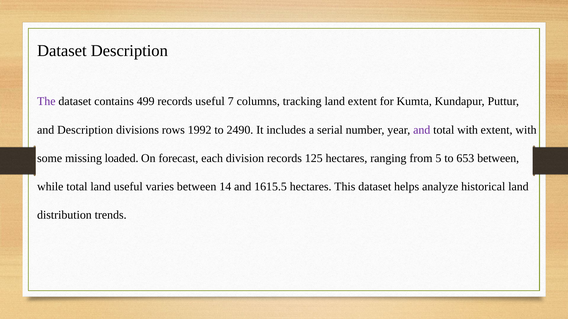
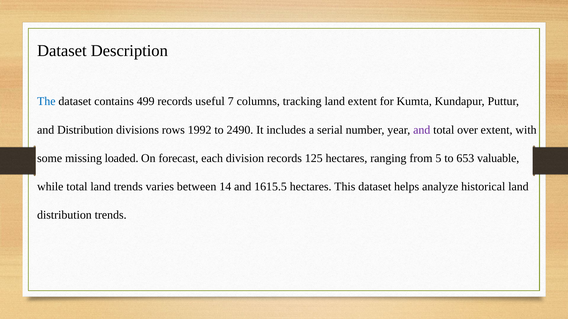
The colour: purple -> blue (46, 102)
and Description: Description -> Distribution (85, 130)
total with: with -> over (468, 130)
653 between: between -> valuable (498, 158)
land useful: useful -> trends (128, 187)
